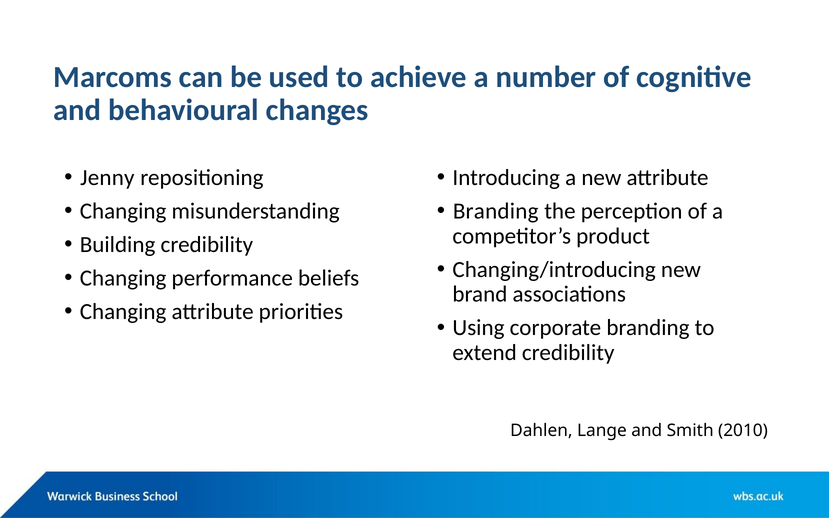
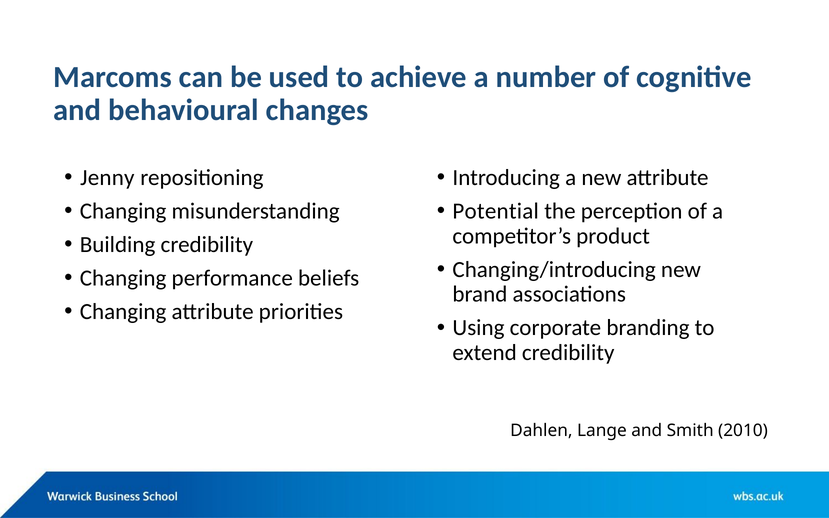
Branding: Branding -> Potential (496, 211)
